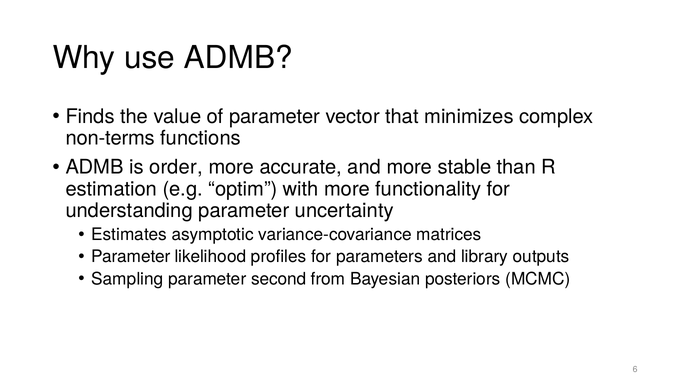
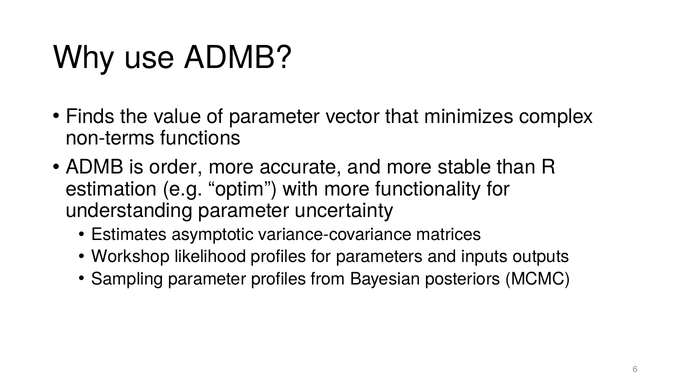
Parameter: Parameter -> Workshop (131, 257)
library: library -> inputs (485, 257)
parameter second: second -> profiles (279, 279)
